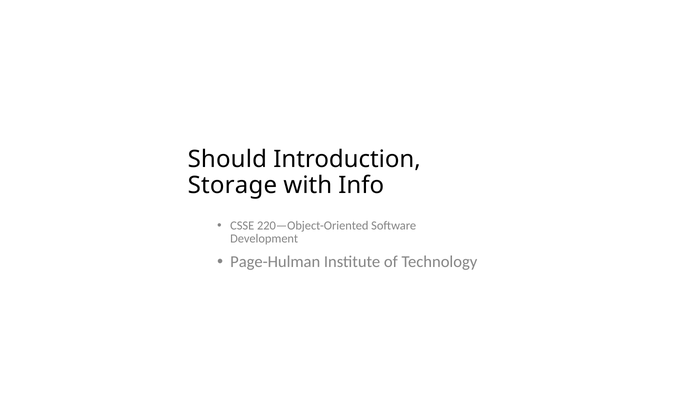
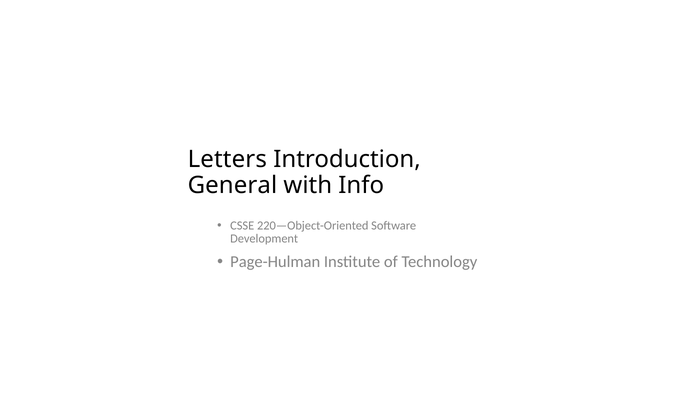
Should: Should -> Letters (227, 159)
Storage: Storage -> General (232, 185)
